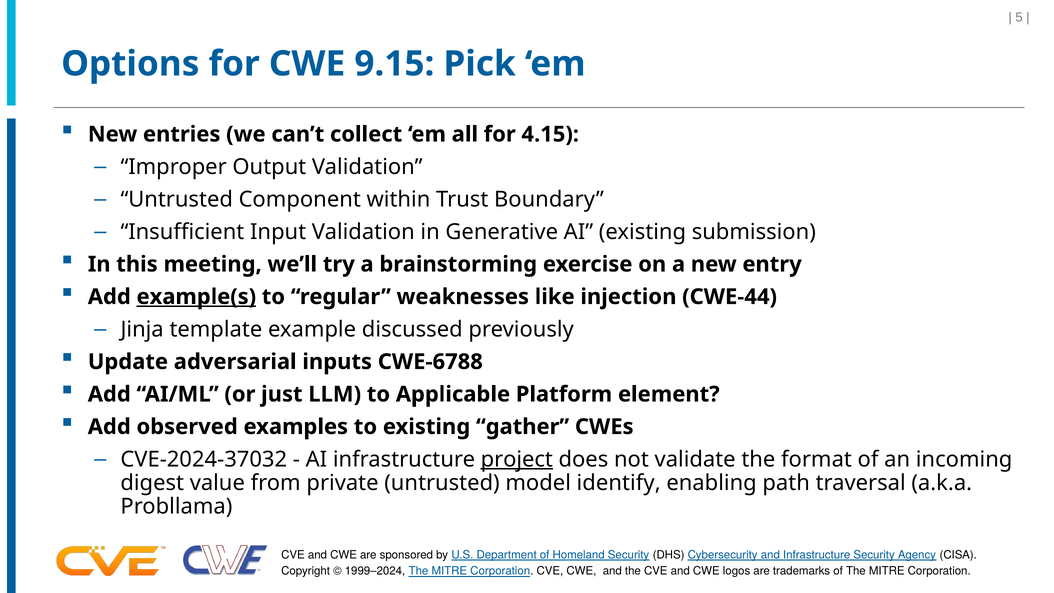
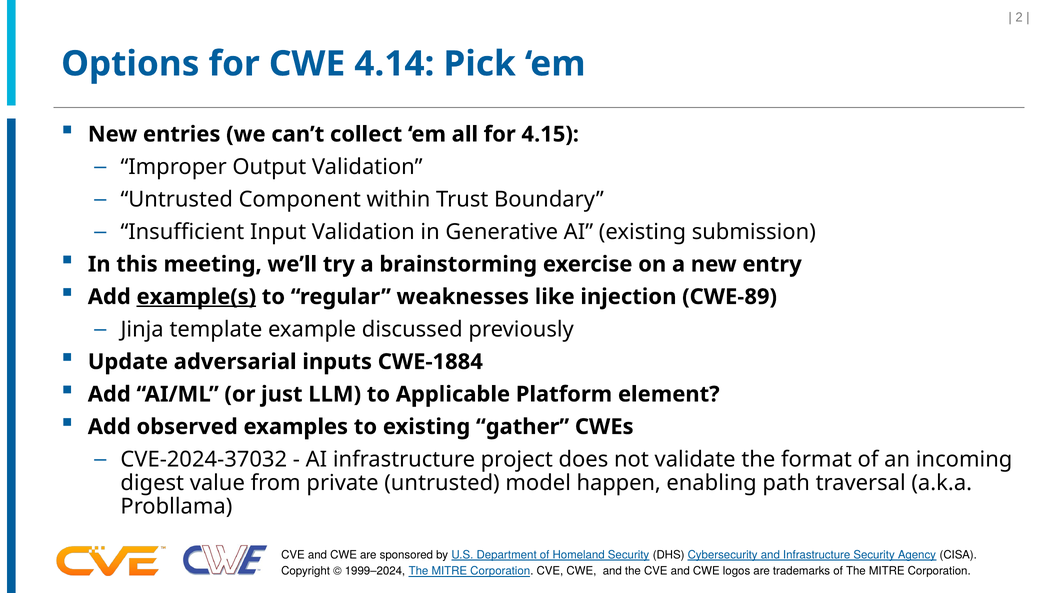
5: 5 -> 2 (1019, 18)
9.15: 9.15 -> 4.14 (394, 64)
CWE-44: CWE-44 -> CWE-89 (730, 297)
CWE-6788: CWE-6788 -> CWE-1884 (430, 362)
project underline: present -> none (517, 459)
identify: identify -> happen (619, 483)
